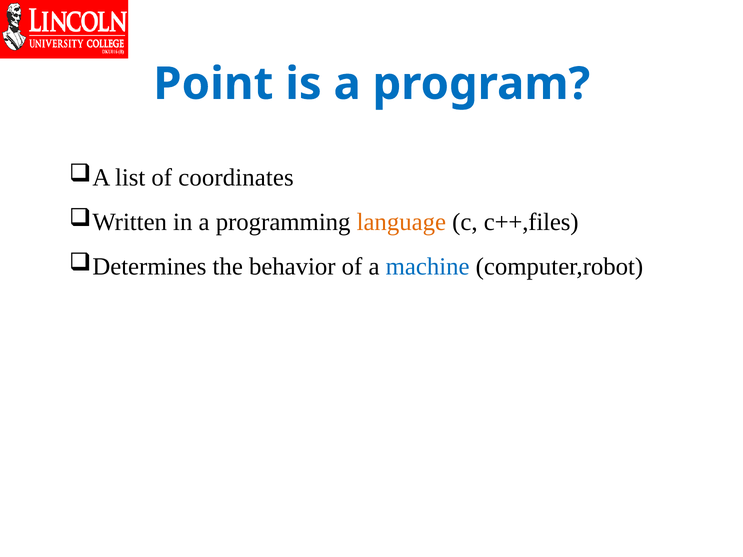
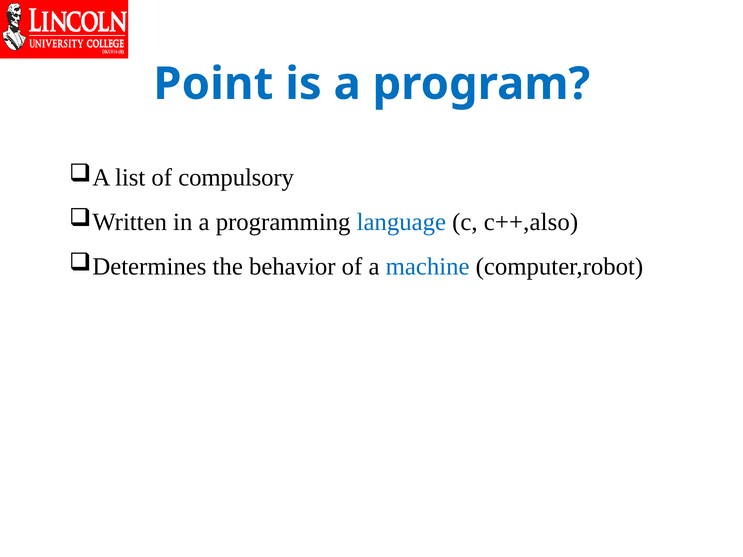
coordinates: coordinates -> compulsory (236, 177)
language colour: orange -> blue (401, 222)
c++,files: c++,files -> c++,also (531, 222)
